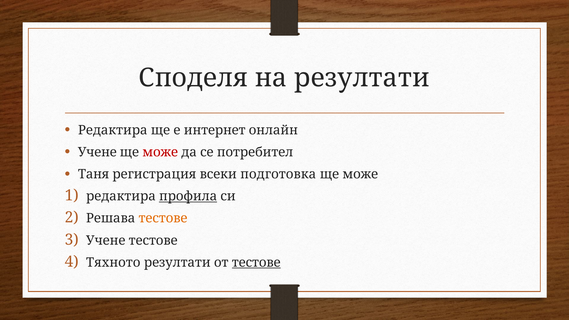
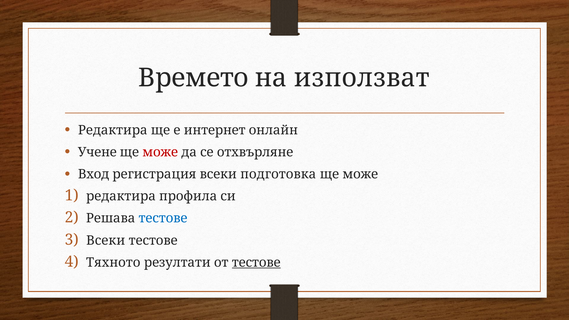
Споделя: Споделя -> Времето (193, 78)
на резултати: резултати -> използват (362, 78)
потребител: потребител -> отхвърляне (255, 152)
Таня: Таня -> Вход (94, 174)
профила underline: present -> none (188, 196)
тестове colour: orange -> blue (163, 218)
Учене: Учене -> Всеки (106, 240)
